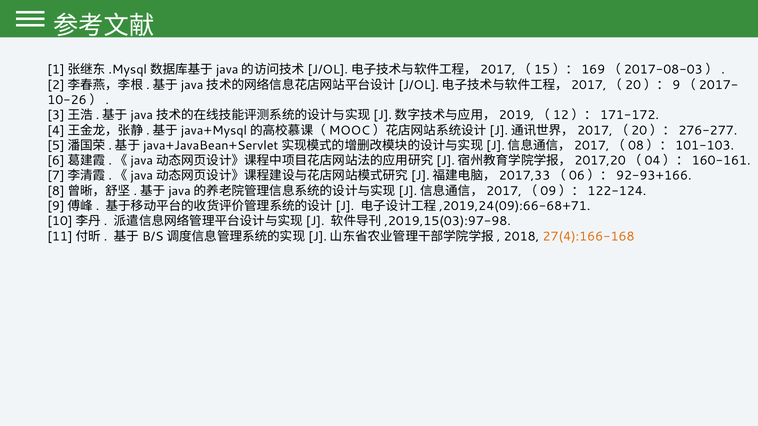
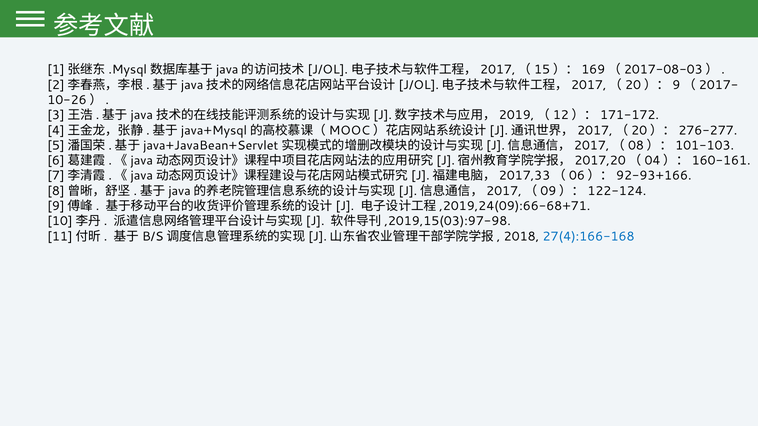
27(4):166-168 colour: orange -> blue (589, 237)
